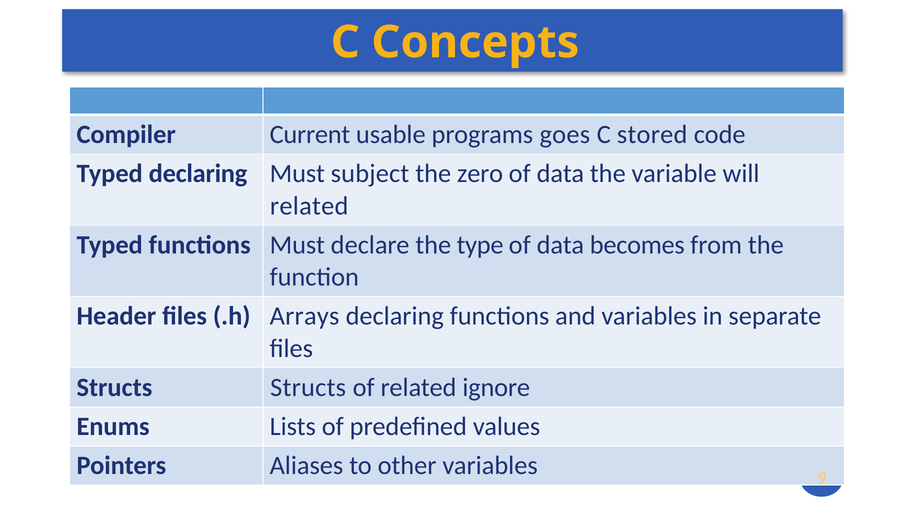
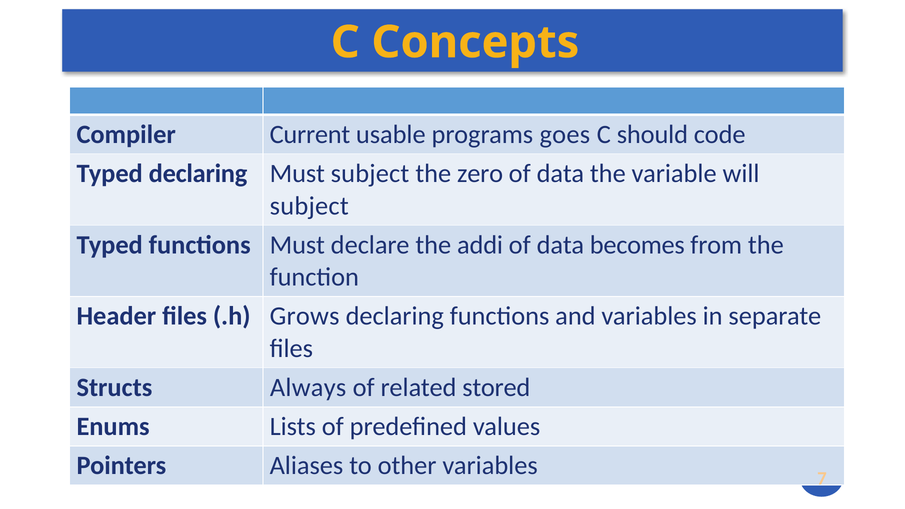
stored: stored -> should (652, 135)
related: related -> subject (309, 206)
type: type -> addi (480, 245)
Arrays: Arrays -> Grows (305, 316)
Structs Structs: Structs -> Always (308, 388)
ignore: ignore -> stored (496, 388)
9: 9 -> 7 (822, 478)
